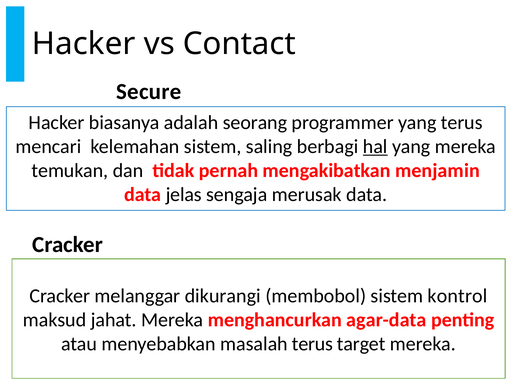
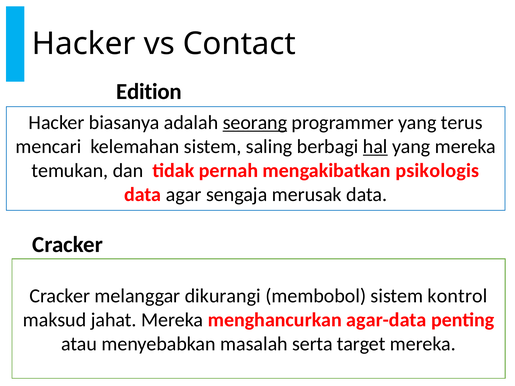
Secure: Secure -> Edition (149, 92)
seorang underline: none -> present (255, 123)
menjamin: menjamin -> psikologis (437, 171)
jelas: jelas -> agar (184, 195)
masalah terus: terus -> serta (312, 344)
